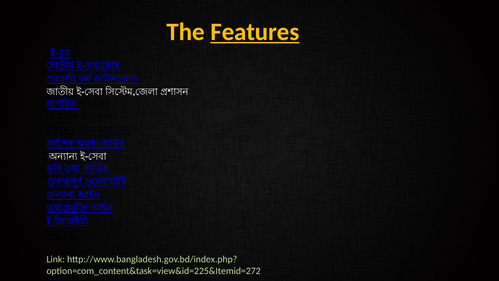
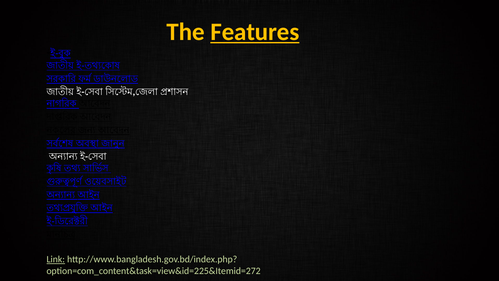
Link underline: none -> present (56, 259)
